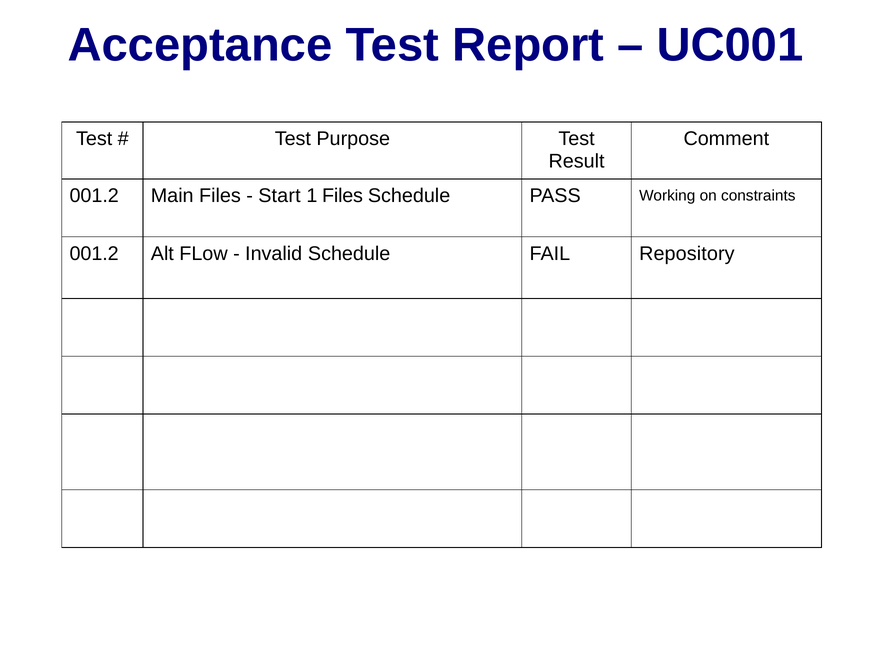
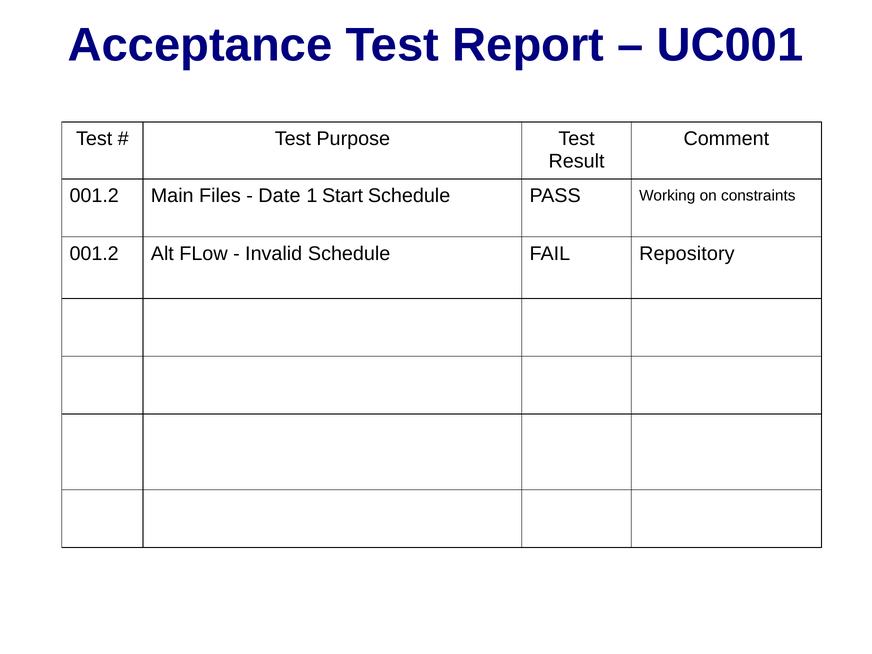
Start: Start -> Date (279, 196)
1 Files: Files -> Start (343, 196)
